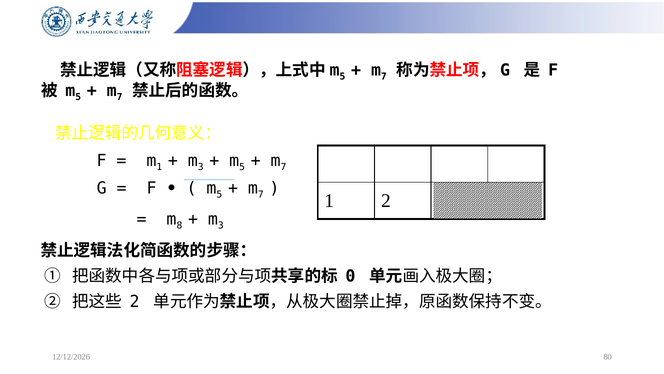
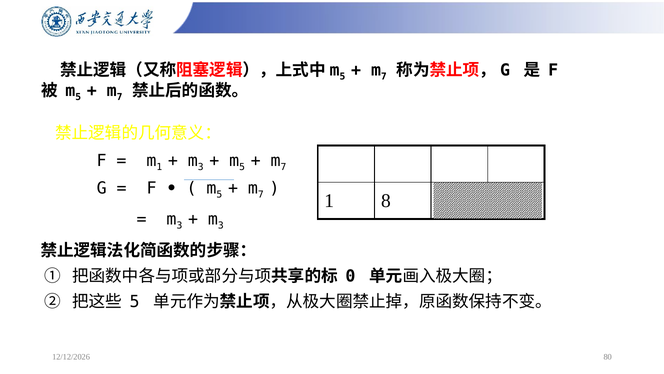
1 2: 2 -> 8 (386, 200)
8: 8 -> 3 (179, 225)
2: 2 -> 5 (135, 301)
